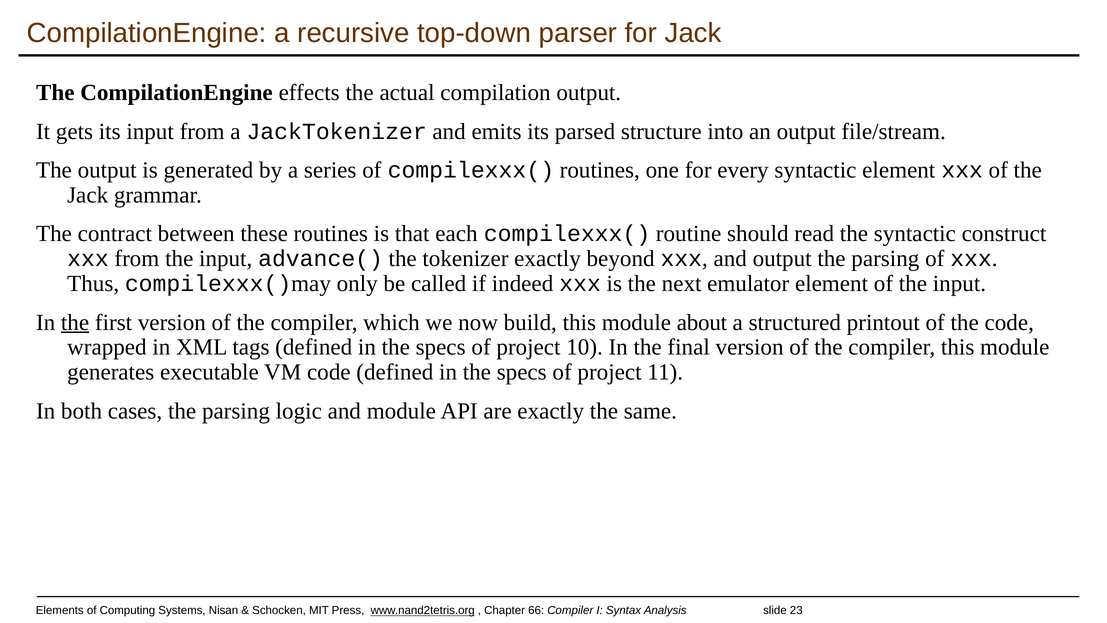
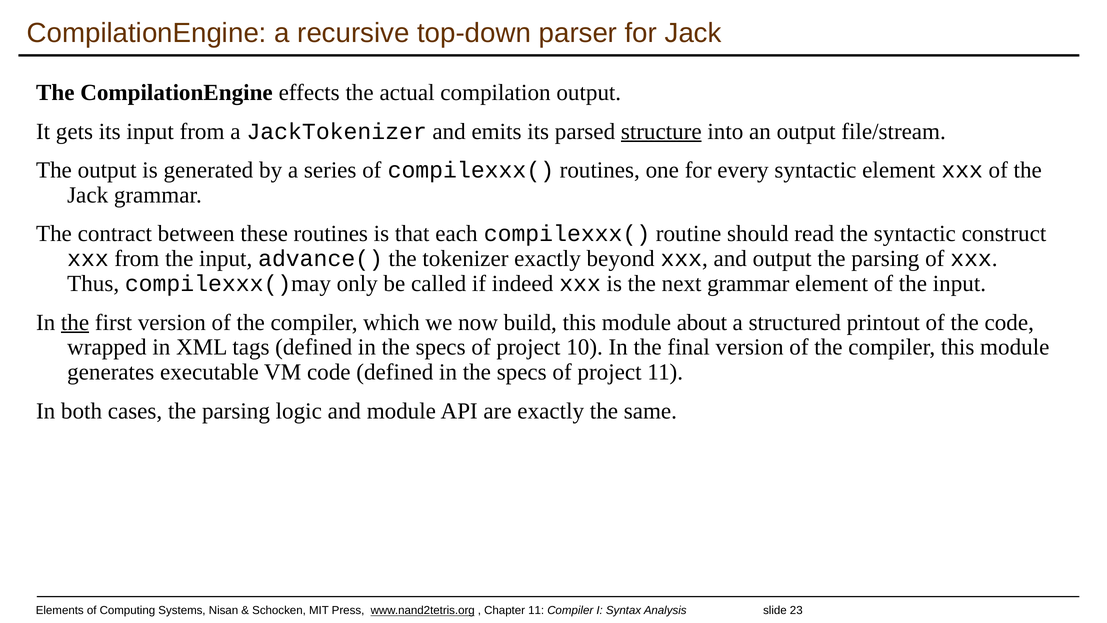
structure underline: none -> present (661, 131)
next emulator: emulator -> grammar (748, 284)
66: 66 -> 11 (536, 610)
